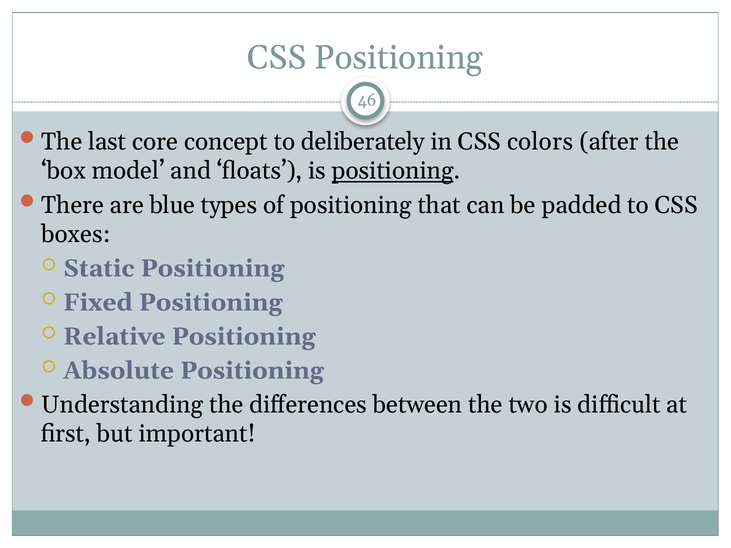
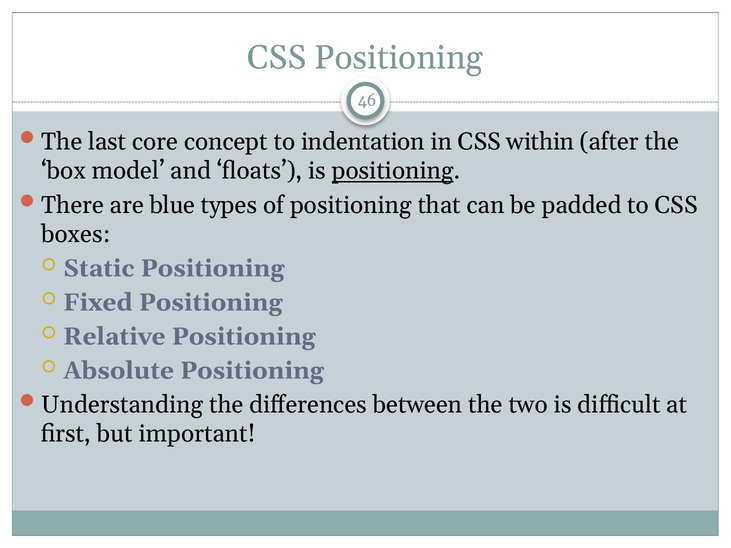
deliberately: deliberately -> indentation (363, 142)
colors: colors -> within (540, 142)
